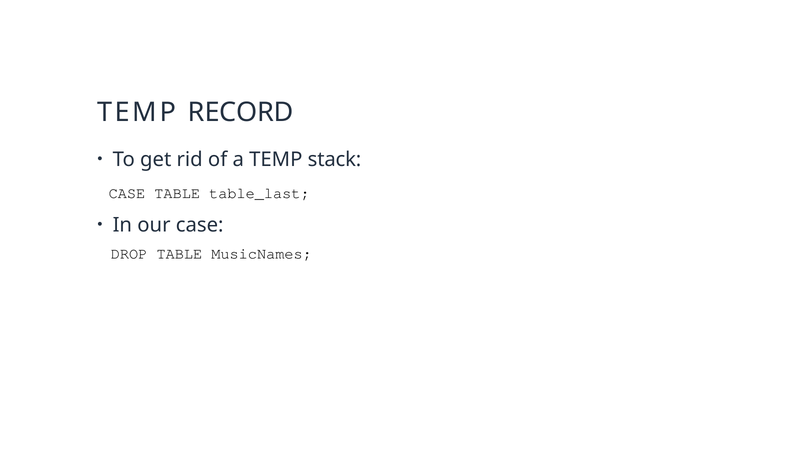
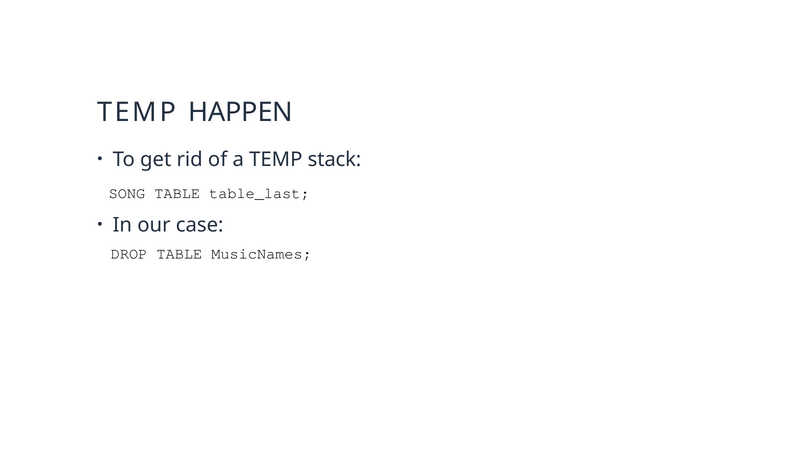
RECORD: RECORD -> HAPPEN (241, 112)
CASE: CASE -> SONG (127, 194)
